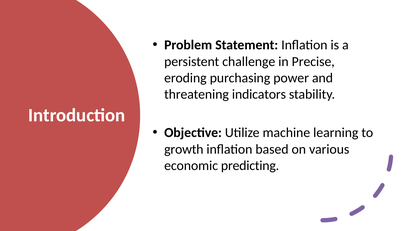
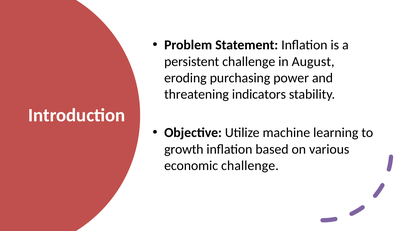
Precise: Precise -> August (313, 61)
economic predicting: predicting -> challenge (250, 165)
